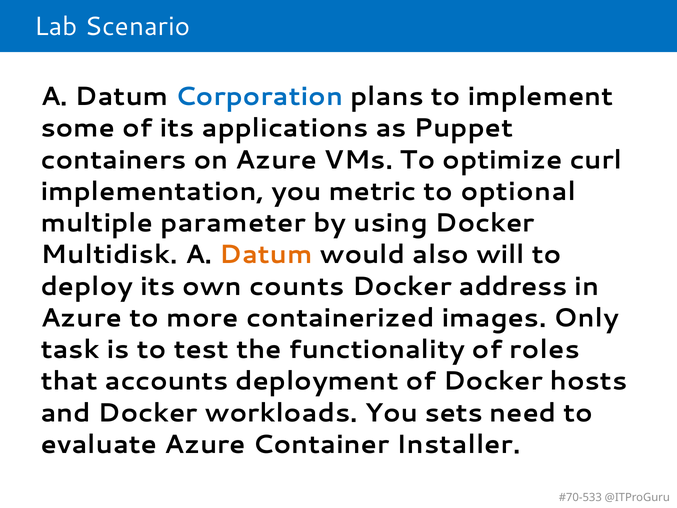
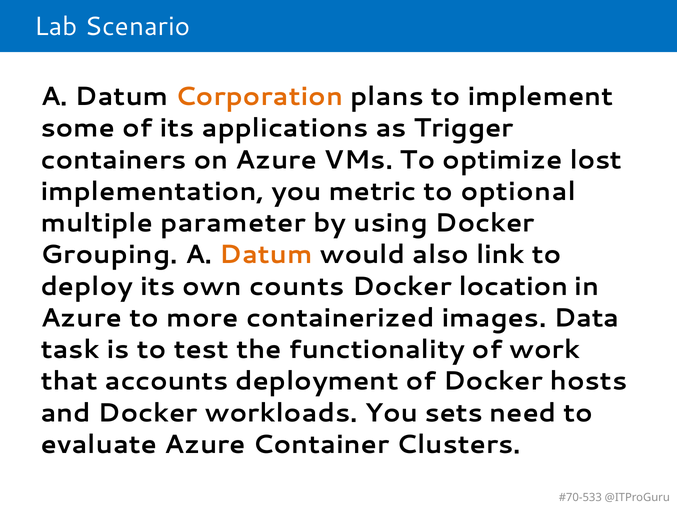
Corporation colour: blue -> orange (259, 97)
Puppet: Puppet -> Trigger (464, 128)
curl: curl -> lost (596, 160)
Multidisk: Multidisk -> Grouping (109, 255)
will: will -> link (500, 255)
address: address -> location (513, 286)
Only: Only -> Data (586, 318)
roles: roles -> work (545, 349)
Installer: Installer -> Clusters (459, 444)
